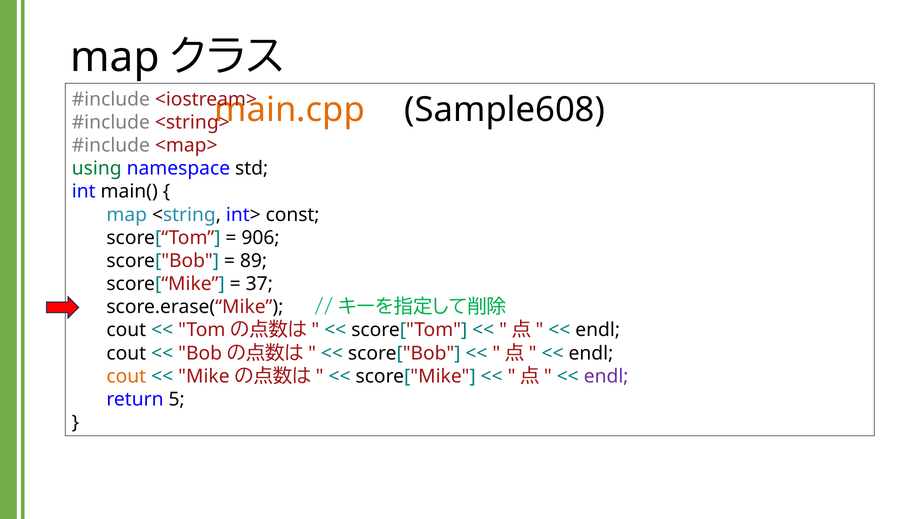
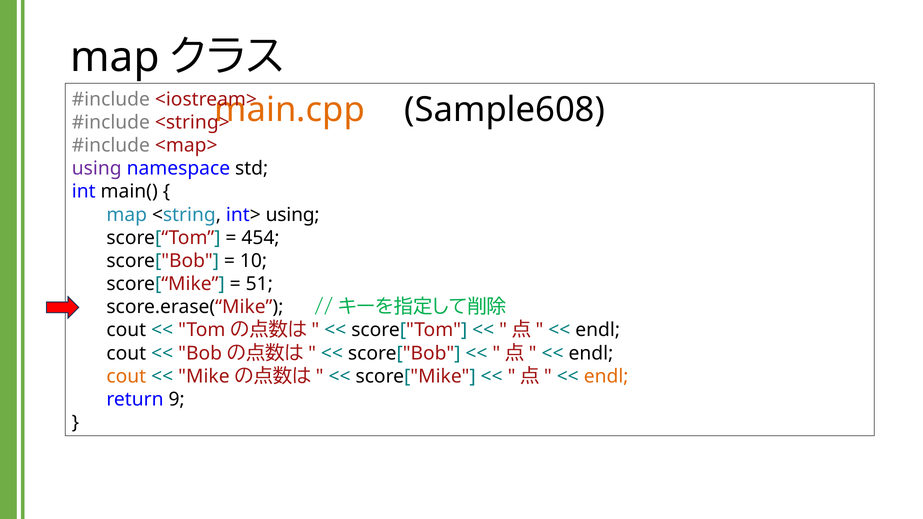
using colour: green -> purple (97, 169)
int> const: const -> using (293, 215)
906: 906 -> 454 (261, 238)
89: 89 -> 10 (254, 261)
37: 37 -> 51 (259, 284)
endl colour: purple -> orange (606, 376)
5: 5 -> 9 (177, 399)
